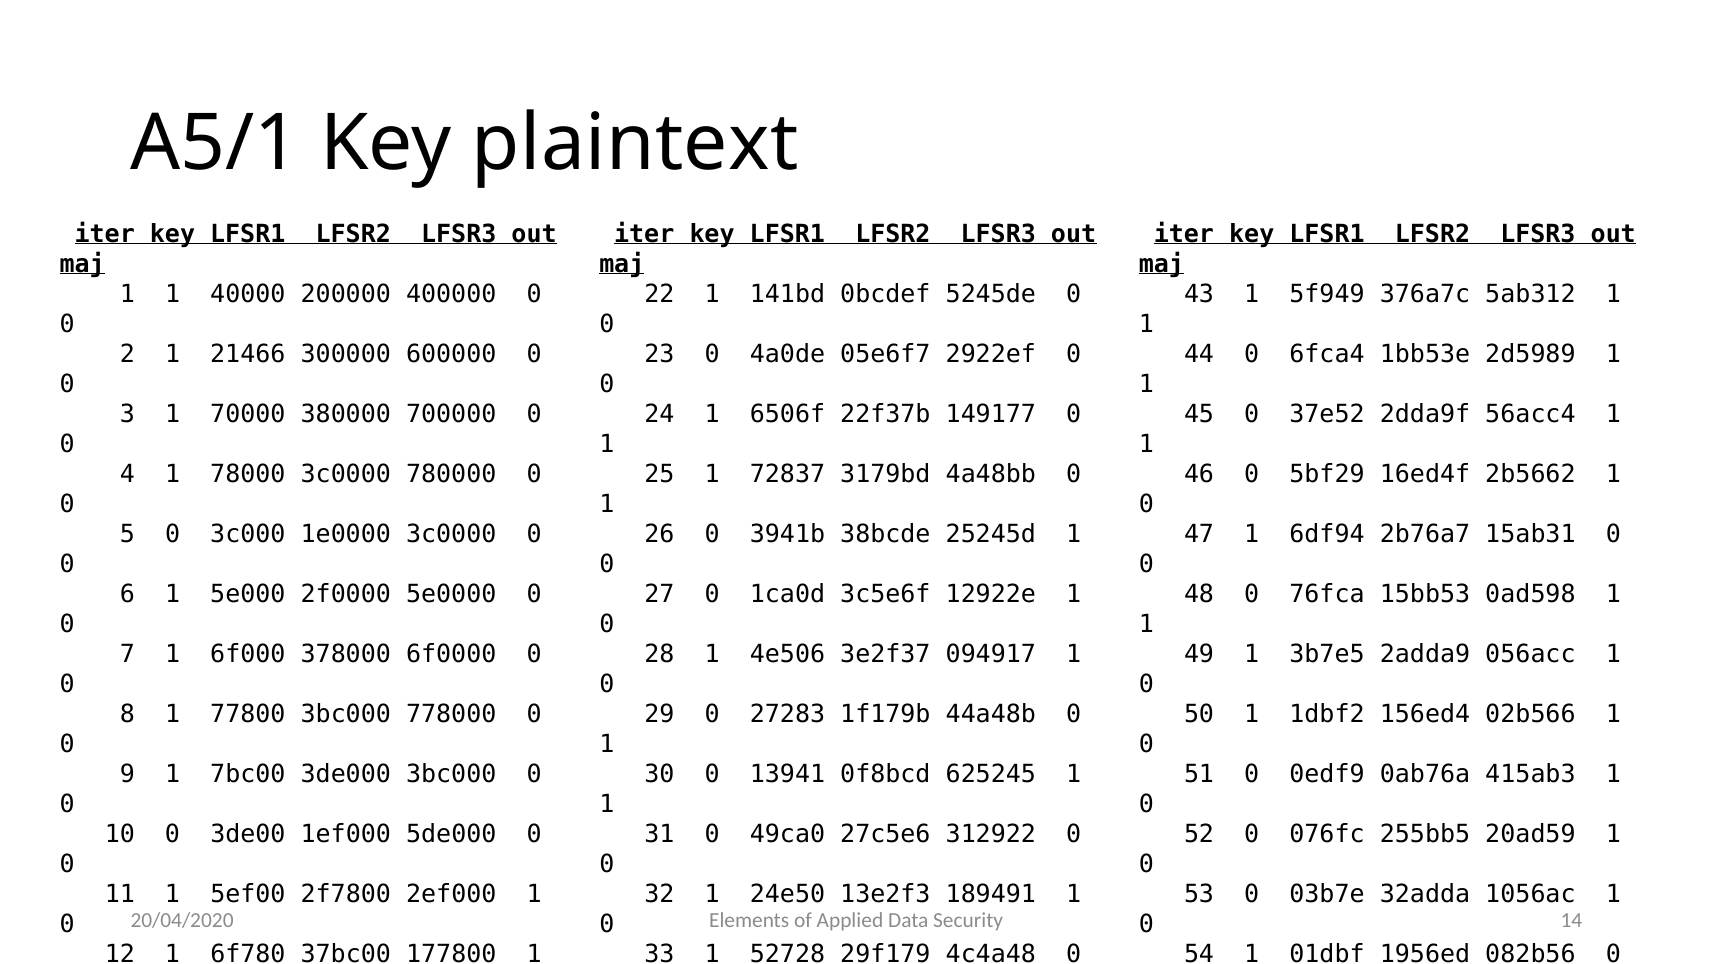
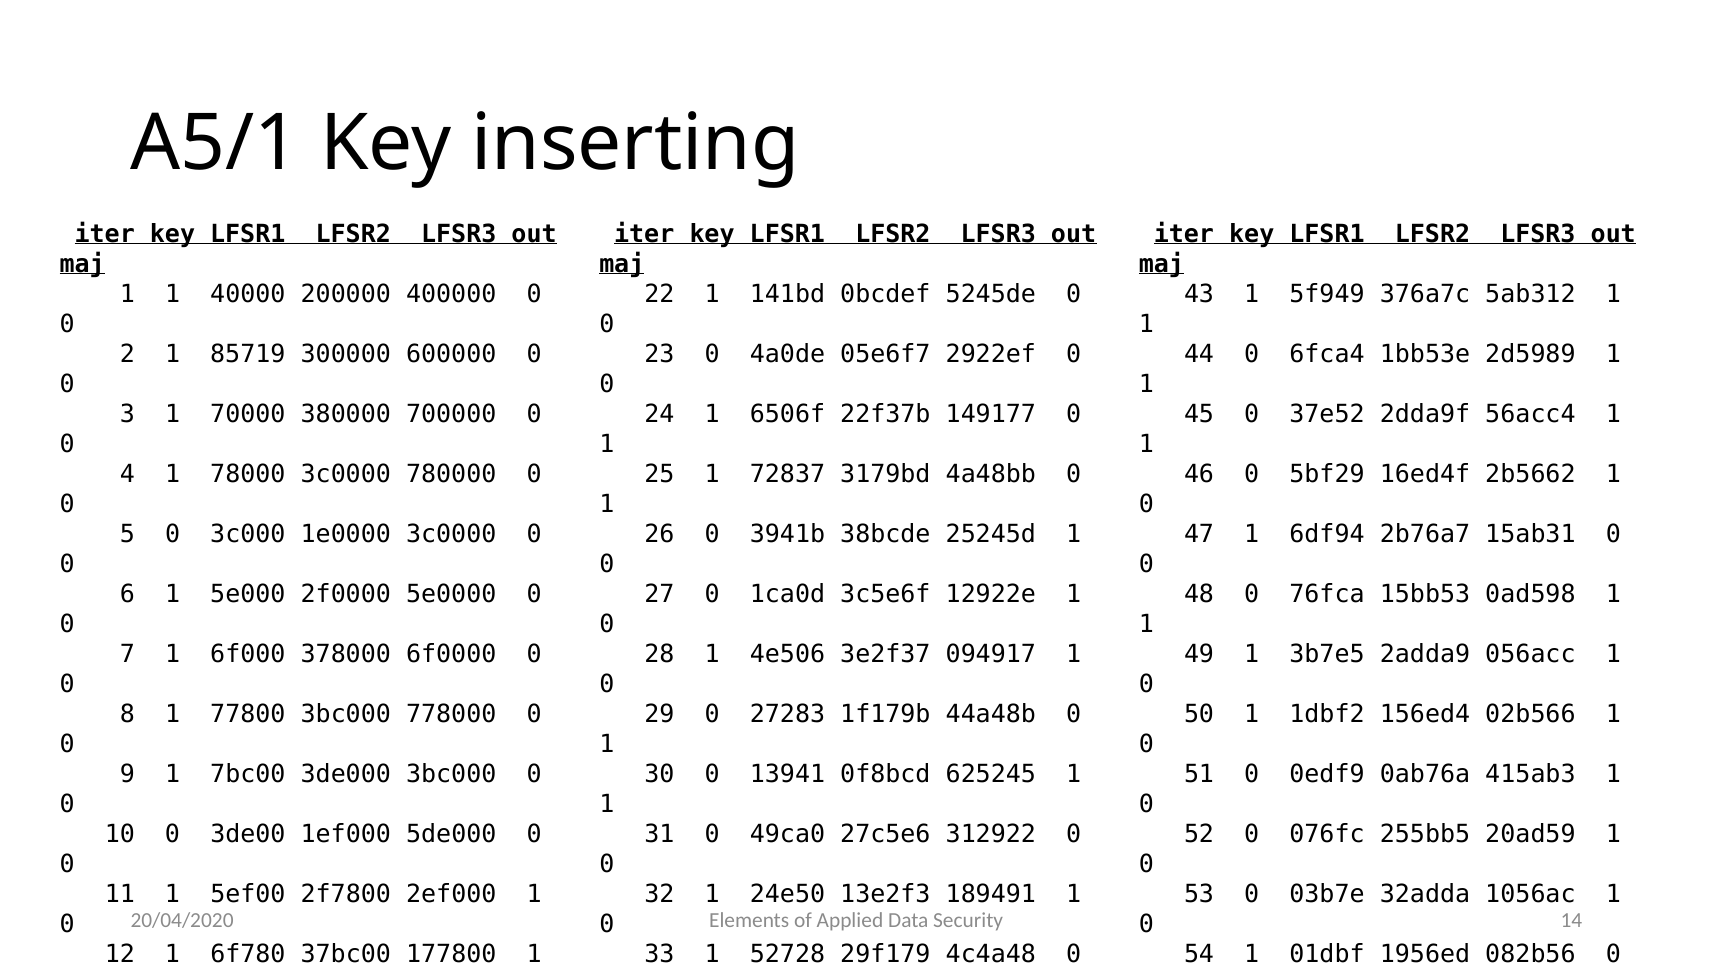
plaintext: plaintext -> inserting (636, 144)
21466: 21466 -> 85719 (248, 354)
